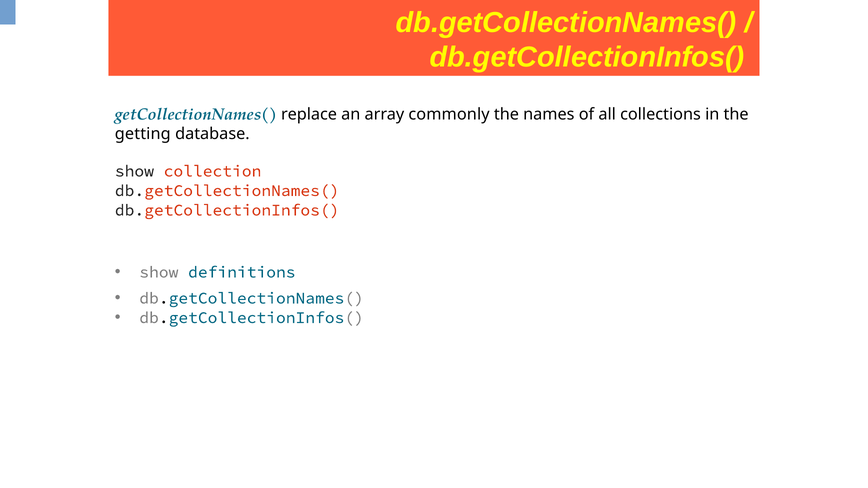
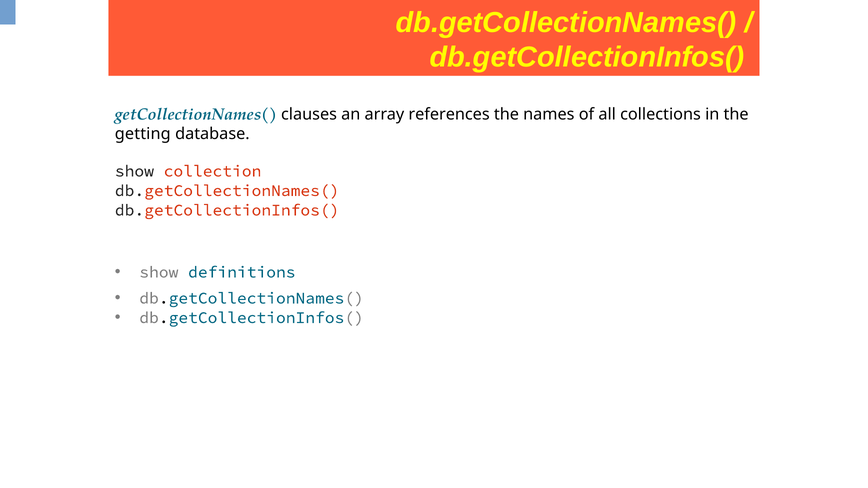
replace: replace -> clauses (309, 114)
commonly: commonly -> references (449, 114)
